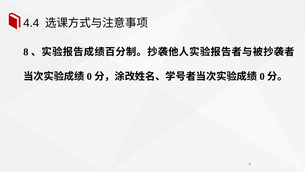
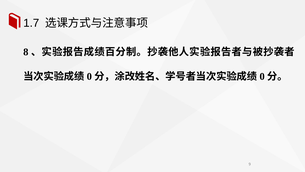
4.4: 4.4 -> 1.7 (31, 23)
